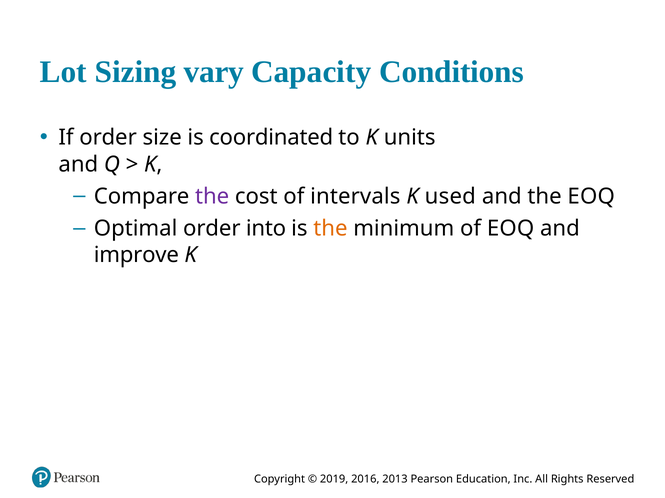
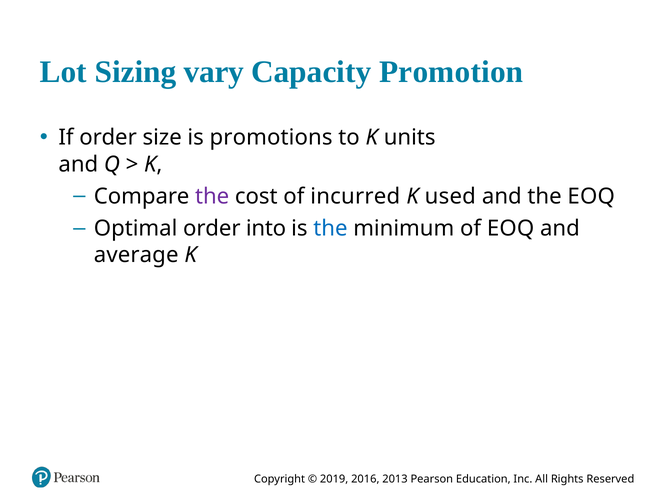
Conditions: Conditions -> Promotion (451, 72)
coordinated: coordinated -> promotions (271, 138)
intervals: intervals -> incurred (355, 197)
the colour: orange -> blue (330, 229)
improve: improve -> average (136, 255)
